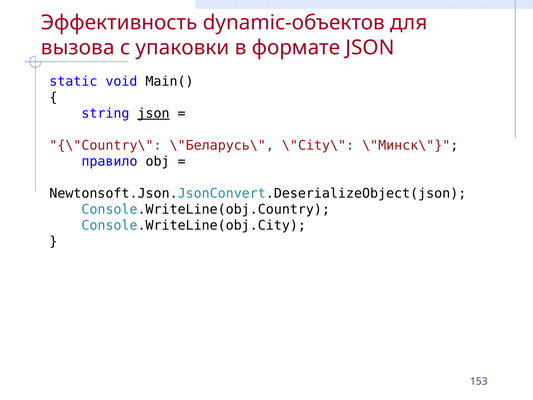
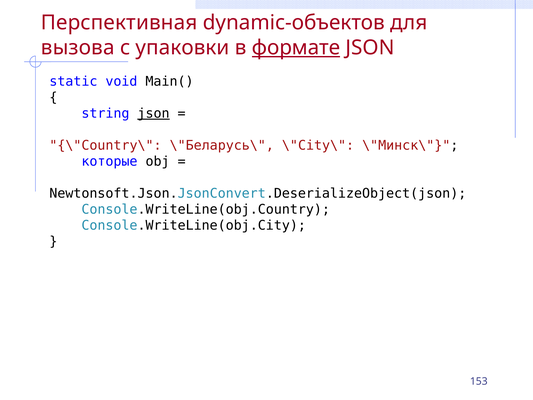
Эффективность: Эффективность -> Перспективная (119, 23)
формате underline: none -> present (296, 48)
правило: правило -> которые (109, 161)
